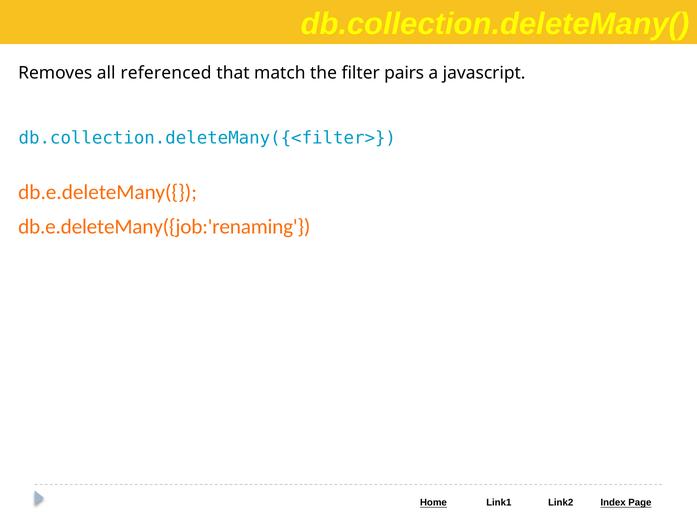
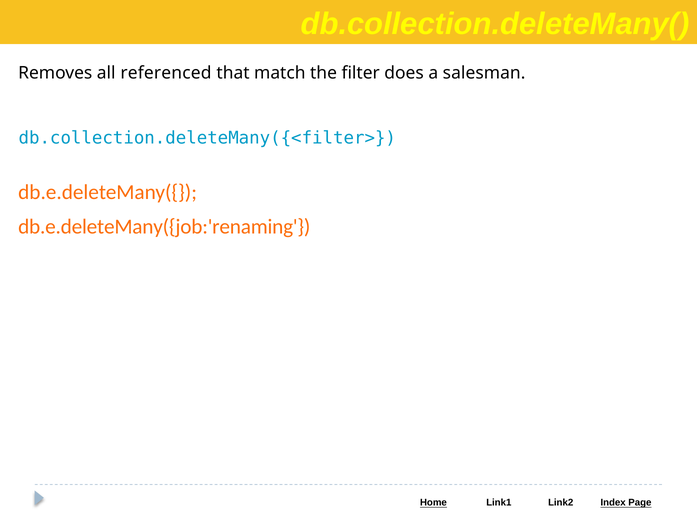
pairs: pairs -> does (404, 73)
javascript: javascript -> salesman (484, 73)
